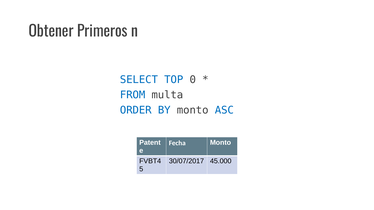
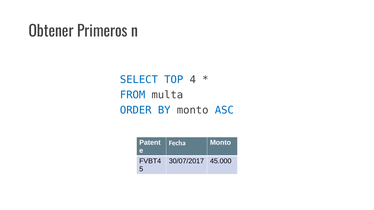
0: 0 -> 4 (193, 80)
